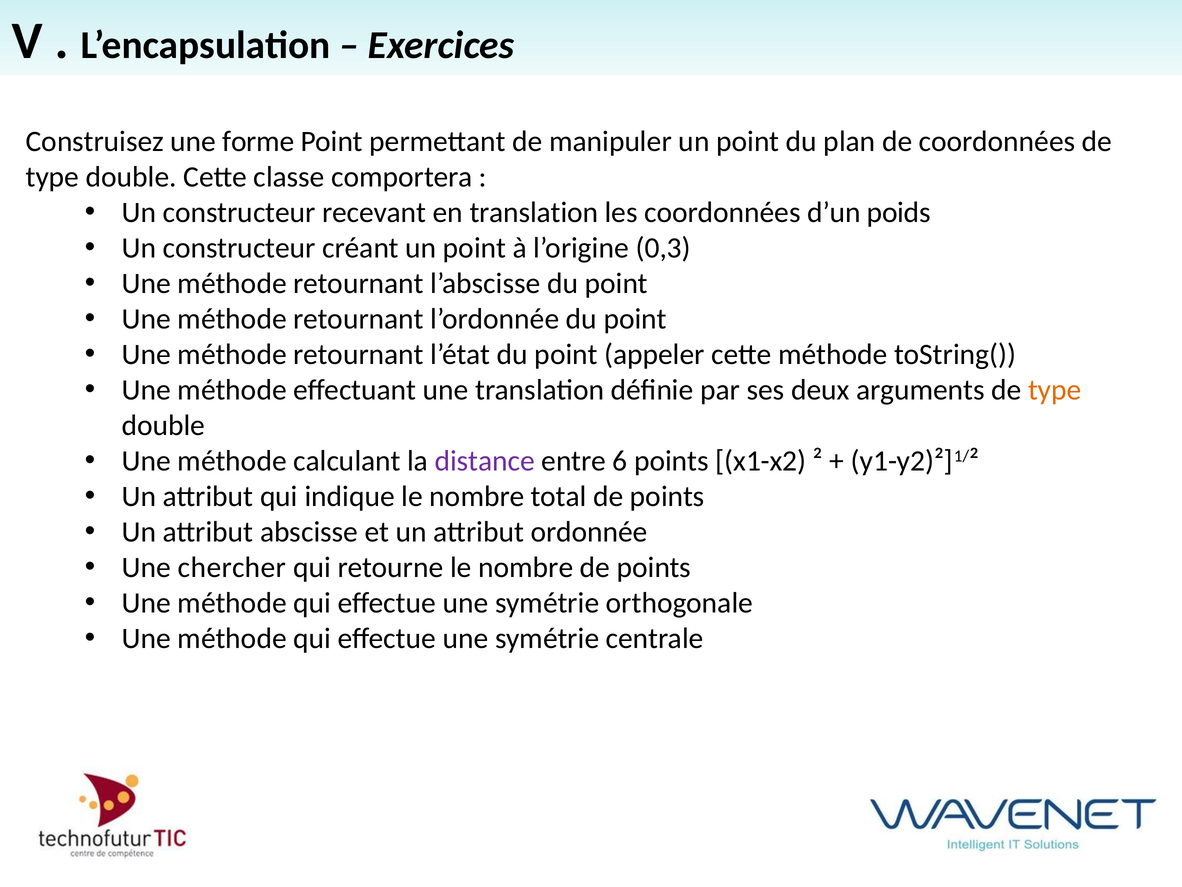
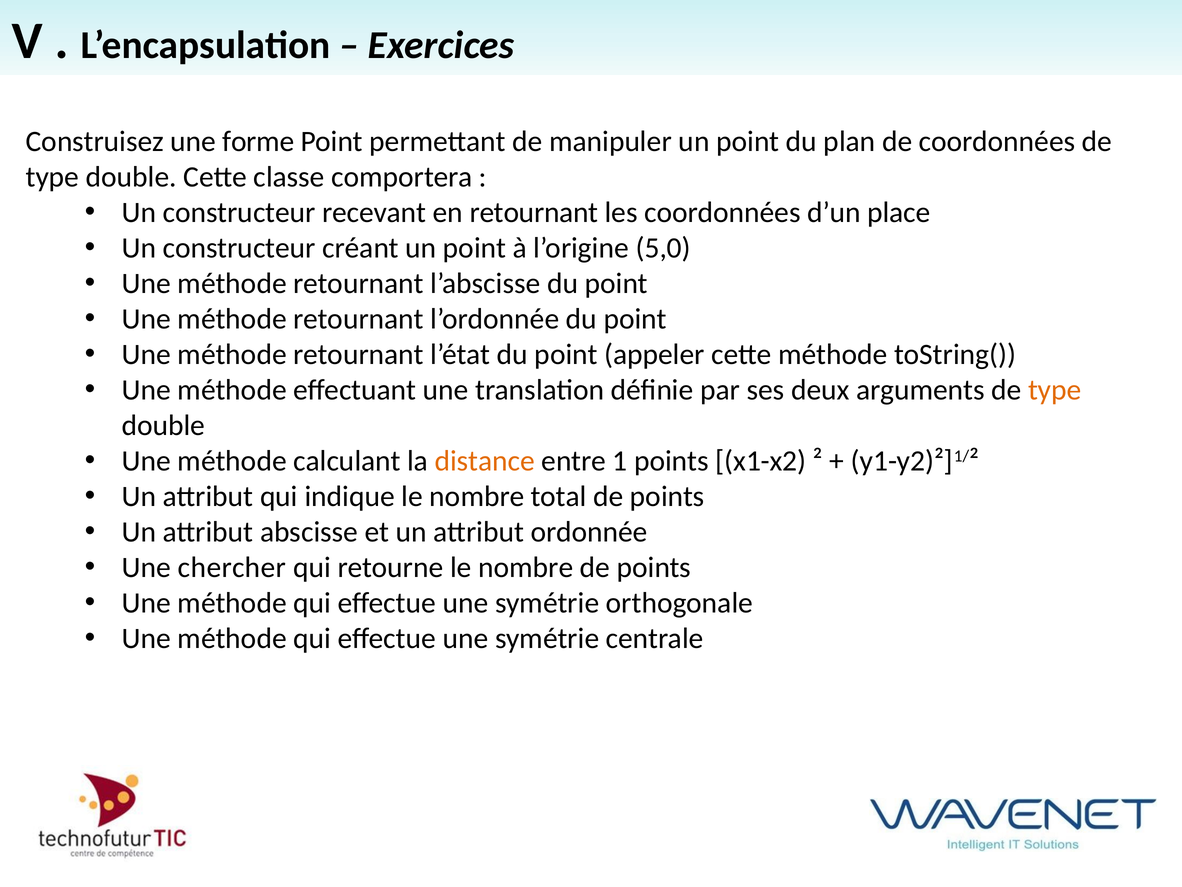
en translation: translation -> retournant (534, 213)
poids: poids -> place (899, 213)
0,3: 0,3 -> 5,0 (663, 248)
distance colour: purple -> orange (485, 461)
6: 6 -> 1 (620, 461)
